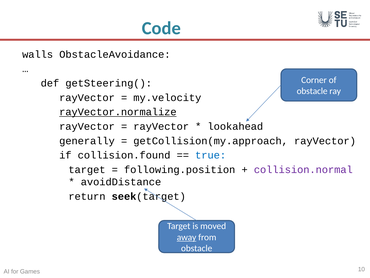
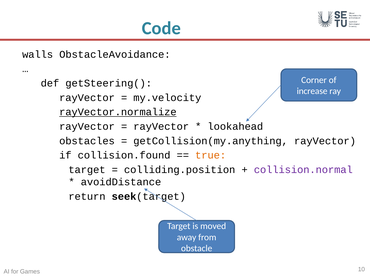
obstacle: obstacle -> increase (312, 91)
generally: generally -> obstacles (87, 141)
getCollision(my.approach: getCollision(my.approach -> getCollision(my.anything (211, 141)
true colour: blue -> orange (211, 155)
following.position: following.position -> colliding.position (180, 169)
away underline: present -> none (187, 237)
